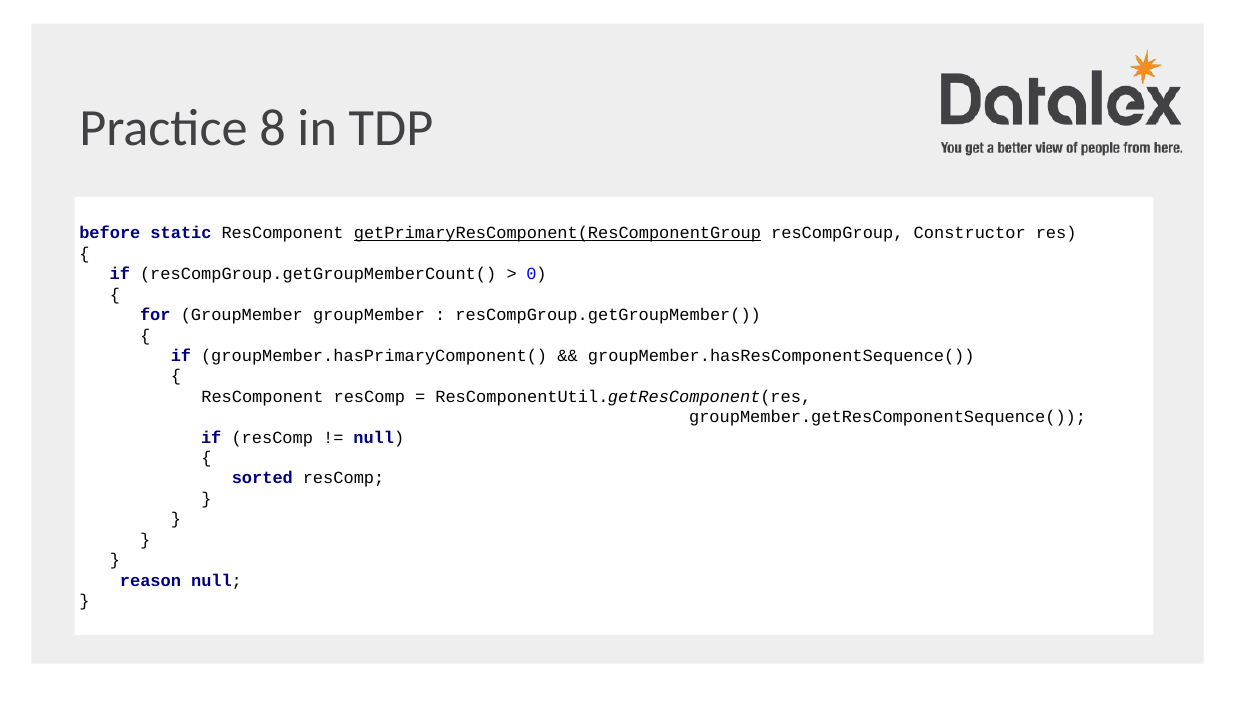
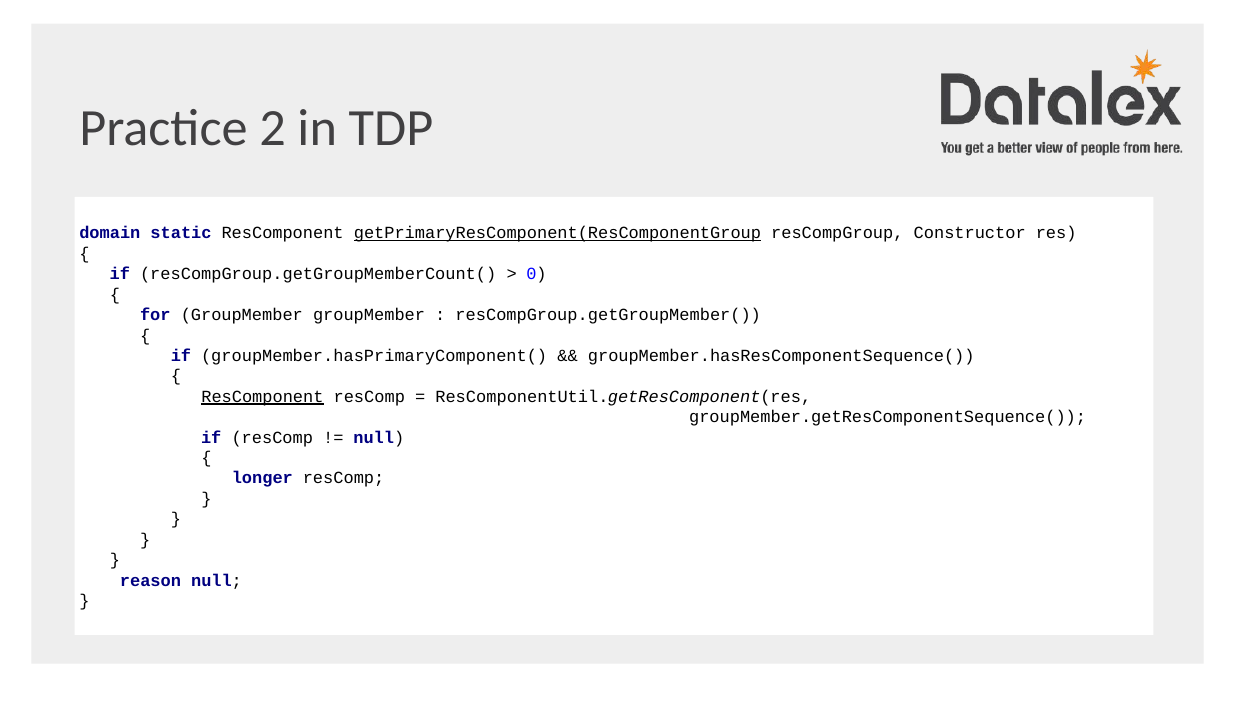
8: 8 -> 2 (272, 128)
before: before -> domain (110, 233)
ResComponent underline: none -> present (262, 397)
sorted: sorted -> longer (262, 478)
